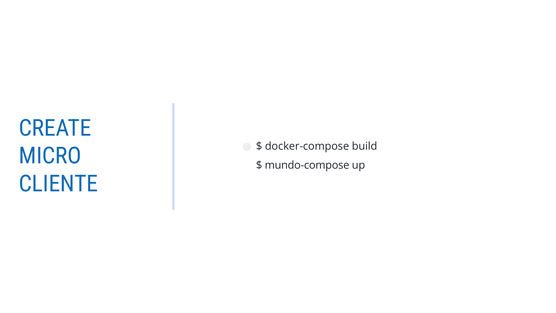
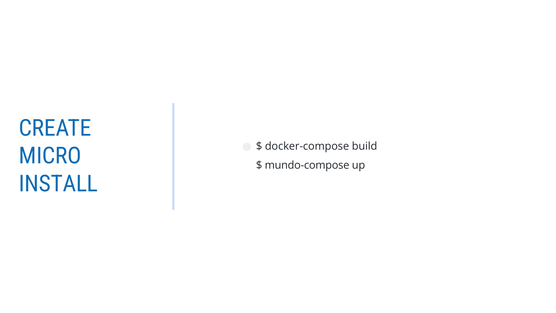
CLIENTE: CLIENTE -> INSTALL (58, 184)
